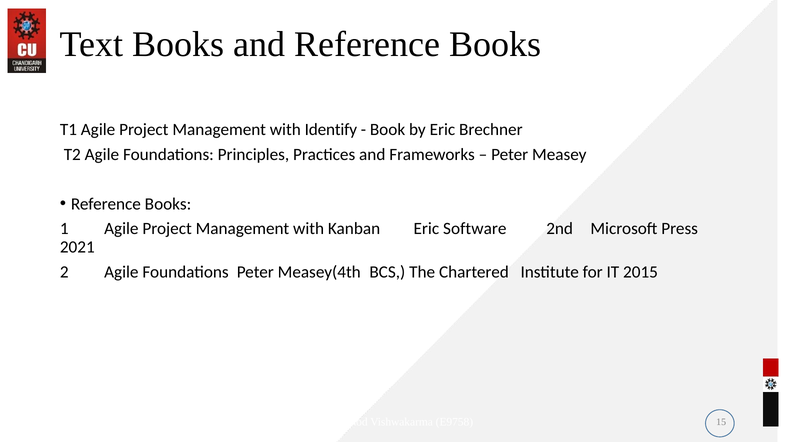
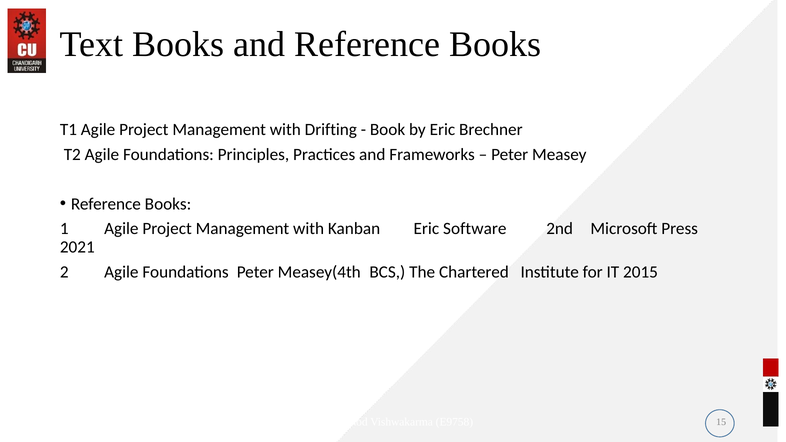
Identify: Identify -> Drifting (331, 130)
